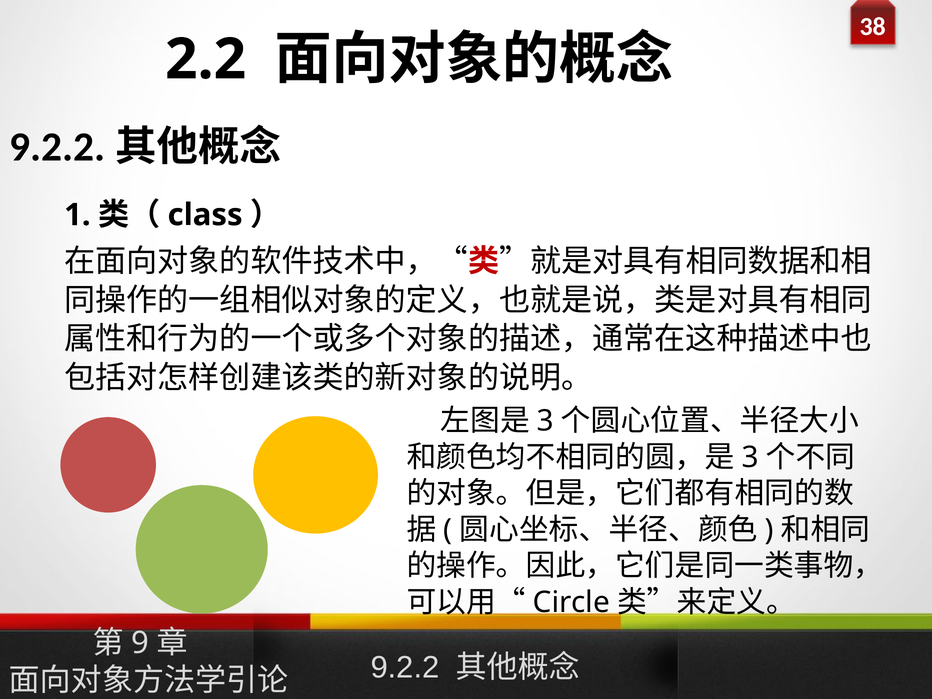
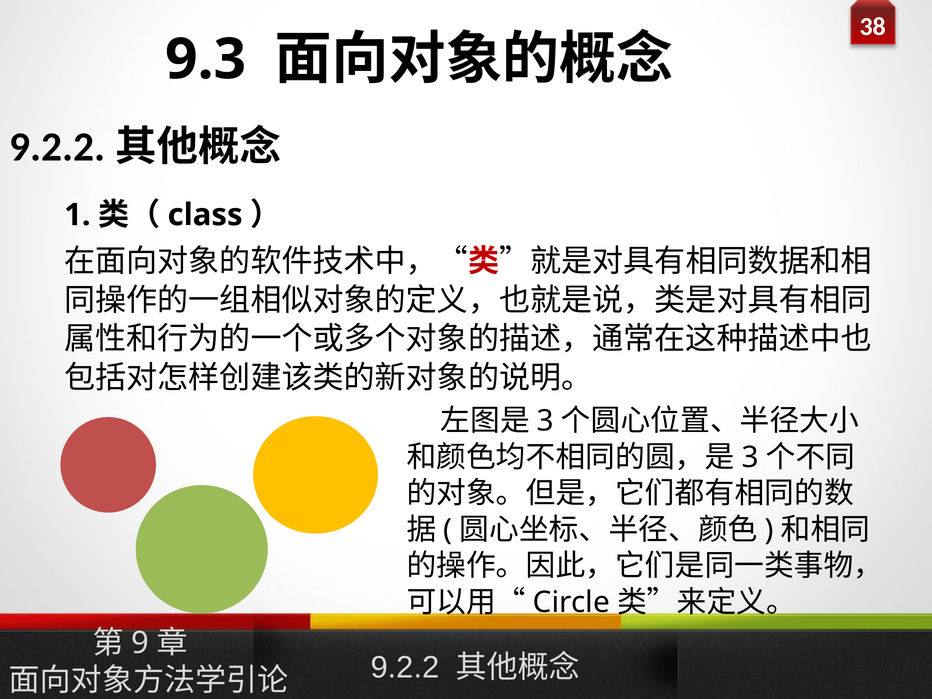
2.2: 2.2 -> 9.3 (206, 59)
